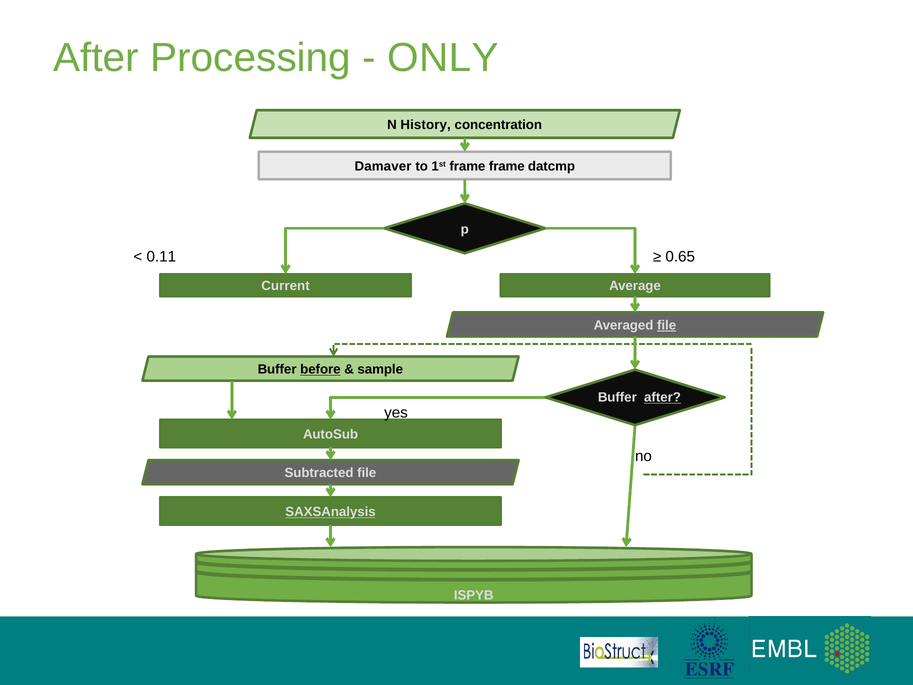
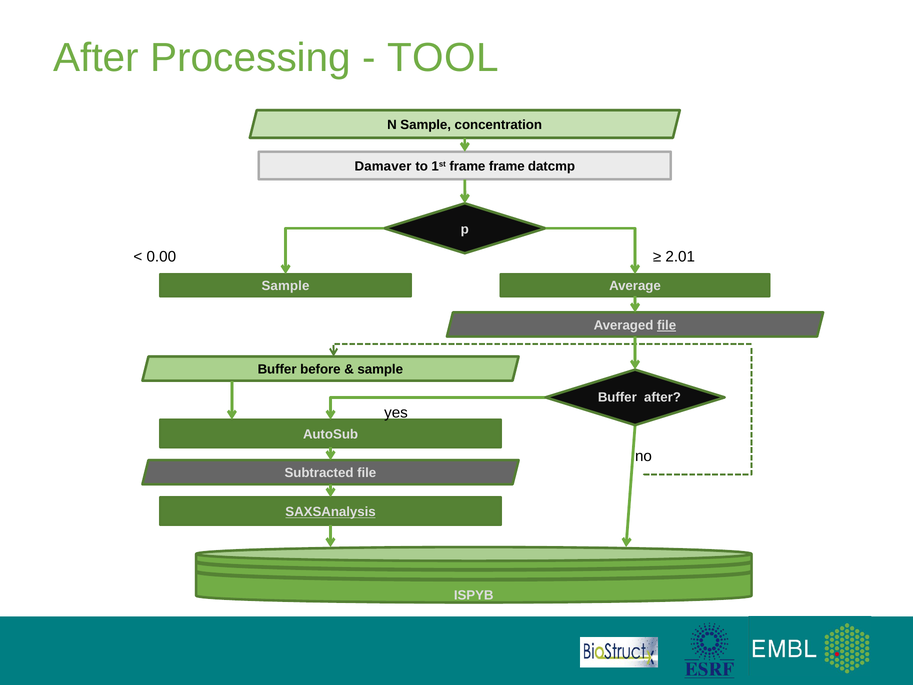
ONLY: ONLY -> TOOL (443, 58)
N History: History -> Sample (426, 125)
0.11: 0.11 -> 0.00 (161, 257)
0.65: 0.65 -> 2.01 (680, 257)
Current: Current -> Sample (285, 286)
before underline: present -> none (320, 369)
after underline: present -> none (663, 397)
